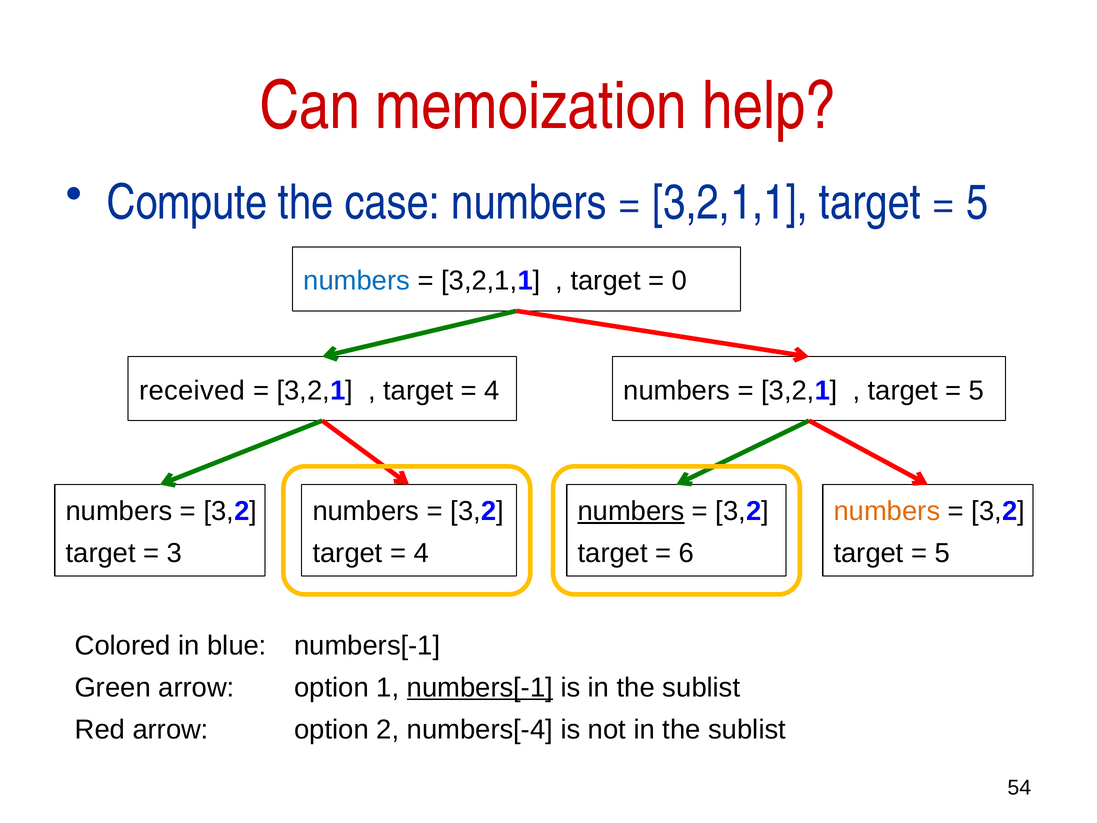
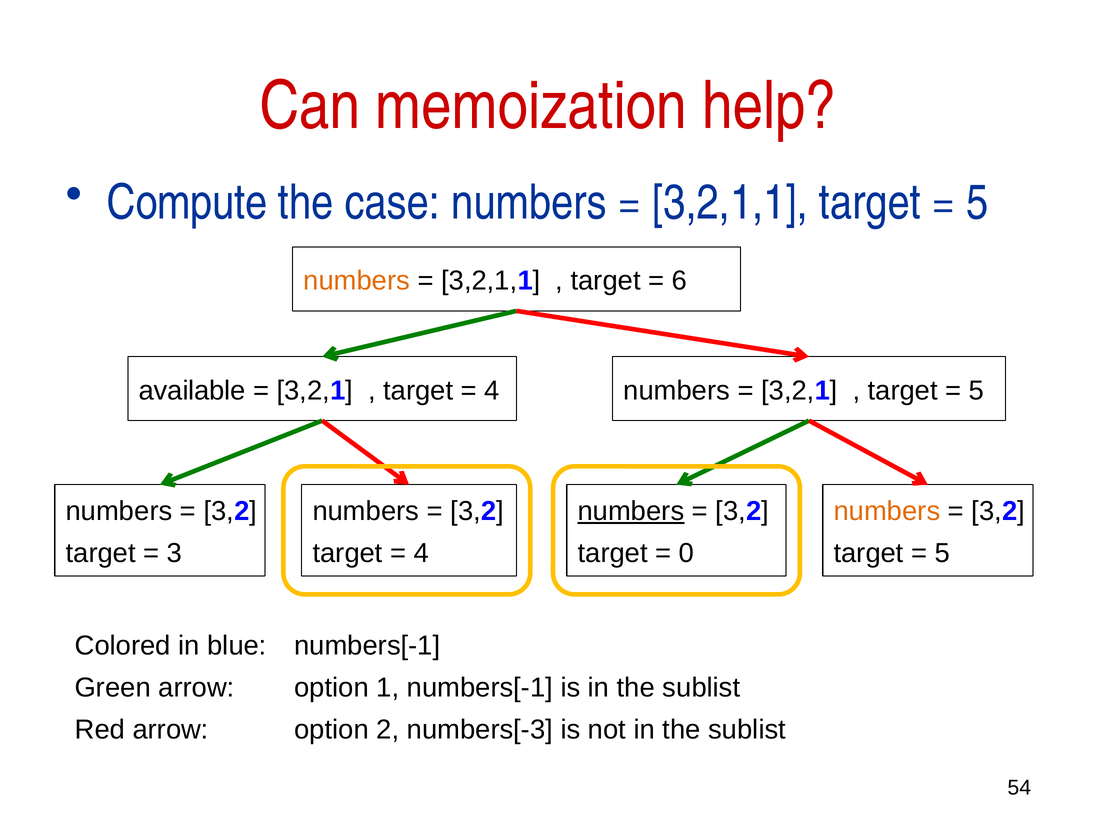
numbers colour: blue -> orange (357, 281)
0: 0 -> 6 (679, 281)
received: received -> available (192, 390)
6: 6 -> 0 (686, 553)
numbers[-1 underline: present -> none (480, 687)
numbers[-4: numbers[-4 -> numbers[-3 (480, 729)
